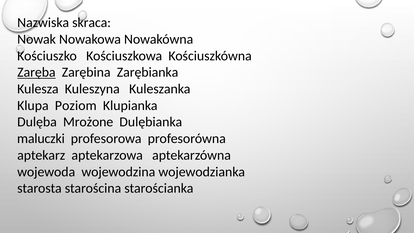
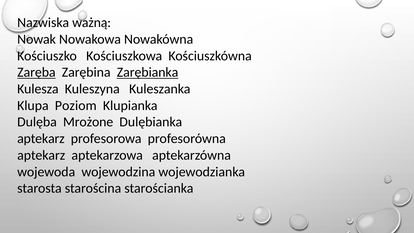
skraca: skraca -> ważną (92, 23)
Zarębianka underline: none -> present (148, 72)
maluczki: maluczki -> aptekarz (41, 139)
